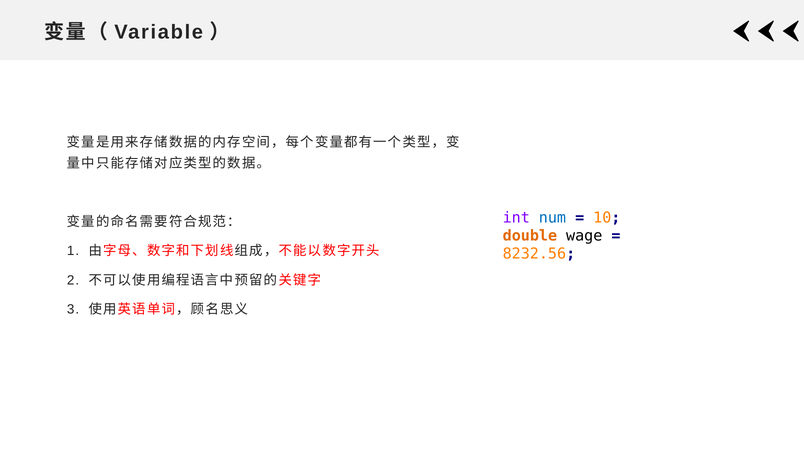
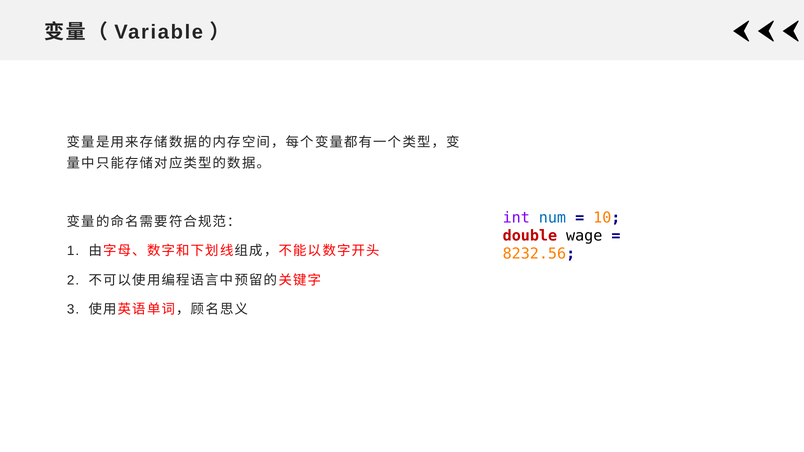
double colour: orange -> red (530, 236)
